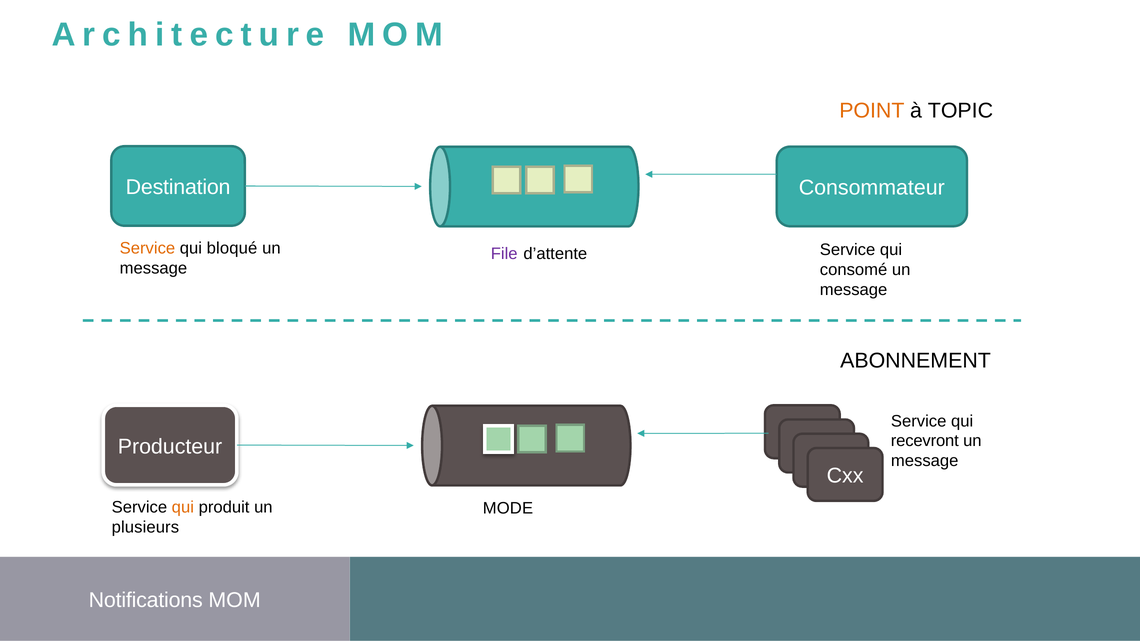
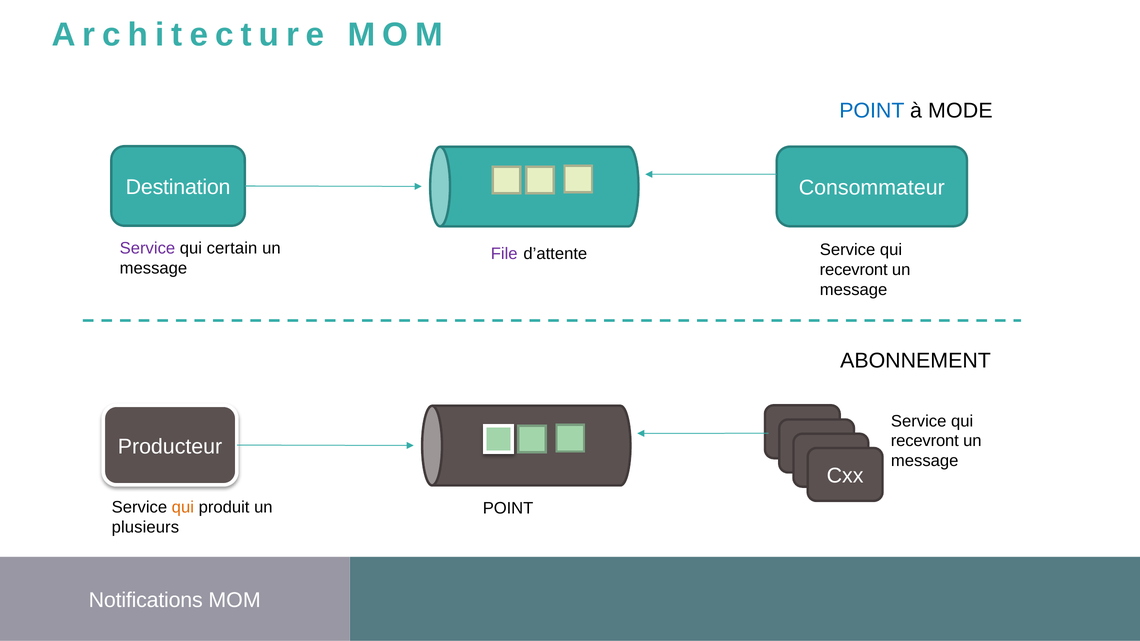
POINT colour: orange -> blue (872, 111)
TOPIC: TOPIC -> MODE (960, 111)
Service colour: orange -> purple (147, 248)
bloqué: bloqué -> certain (232, 248)
consomé: consomé -> recevront (854, 270)
MODE: MODE -> POINT (508, 508)
